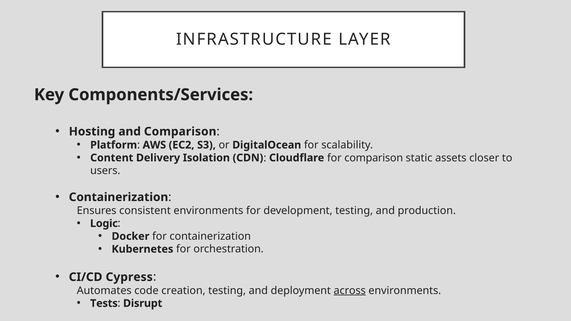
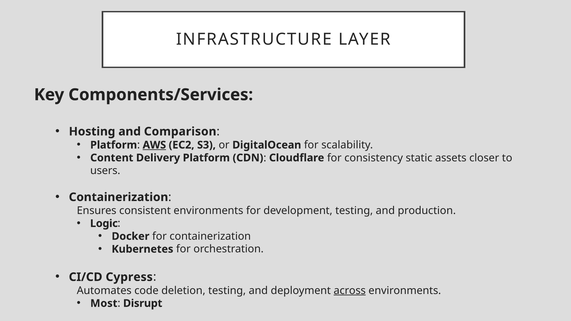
AWS underline: none -> present (154, 145)
Delivery Isolation: Isolation -> Platform (206, 158)
for comparison: comparison -> consistency (374, 158)
creation: creation -> deletion (183, 291)
Tests: Tests -> Most (104, 304)
